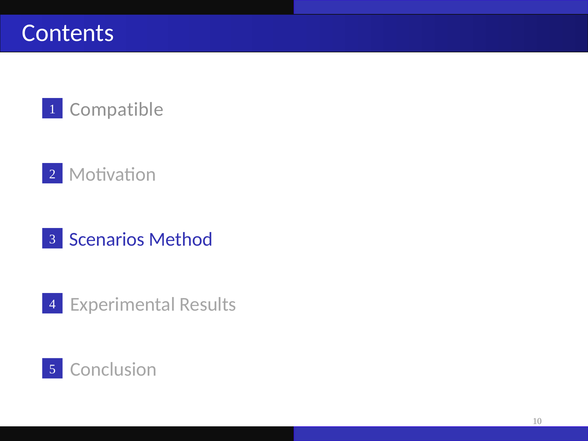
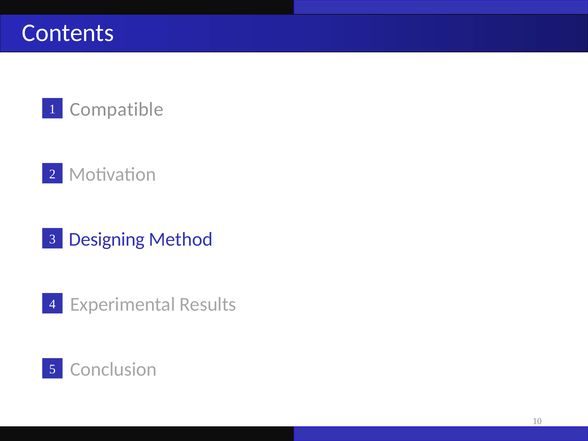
Scenarios: Scenarios -> Designing (107, 239)
